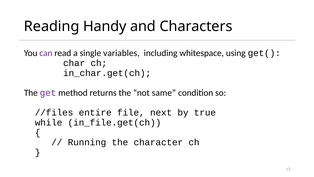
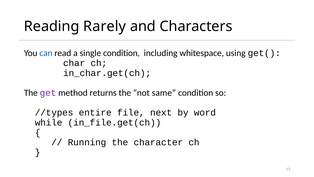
Handy: Handy -> Rarely (105, 26)
can colour: purple -> blue (46, 53)
single variables: variables -> condition (121, 53)
//files: //files -> //types (54, 112)
true: true -> word (205, 112)
